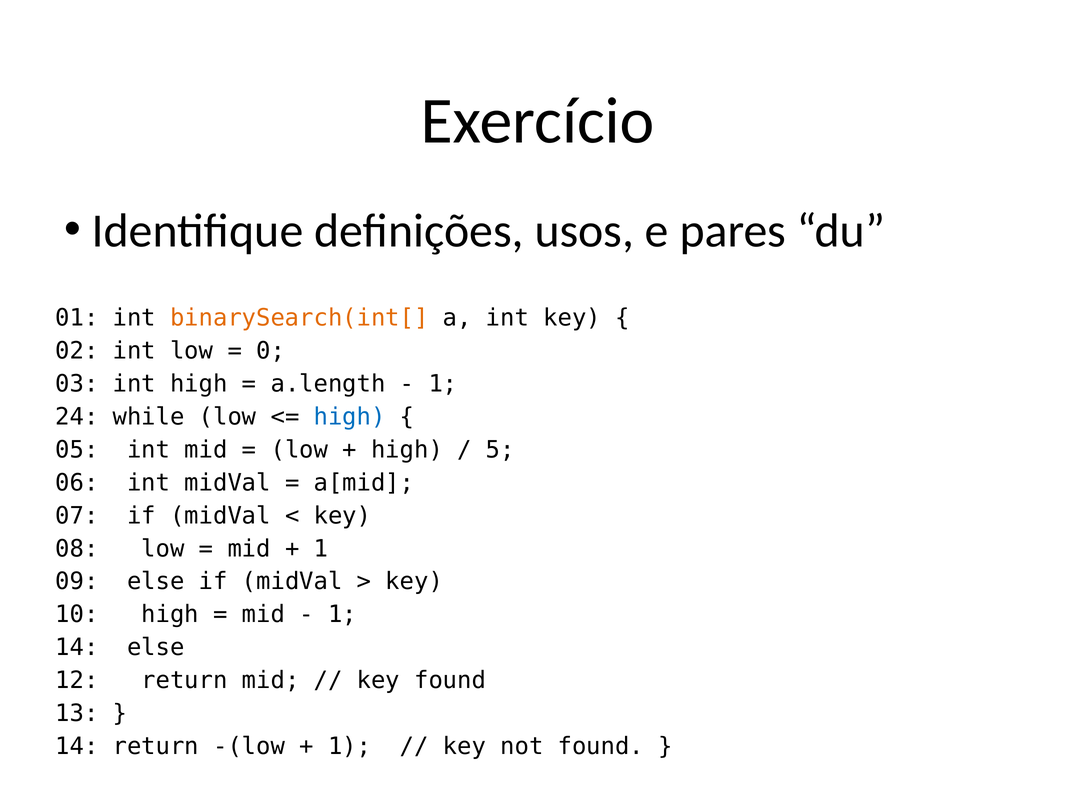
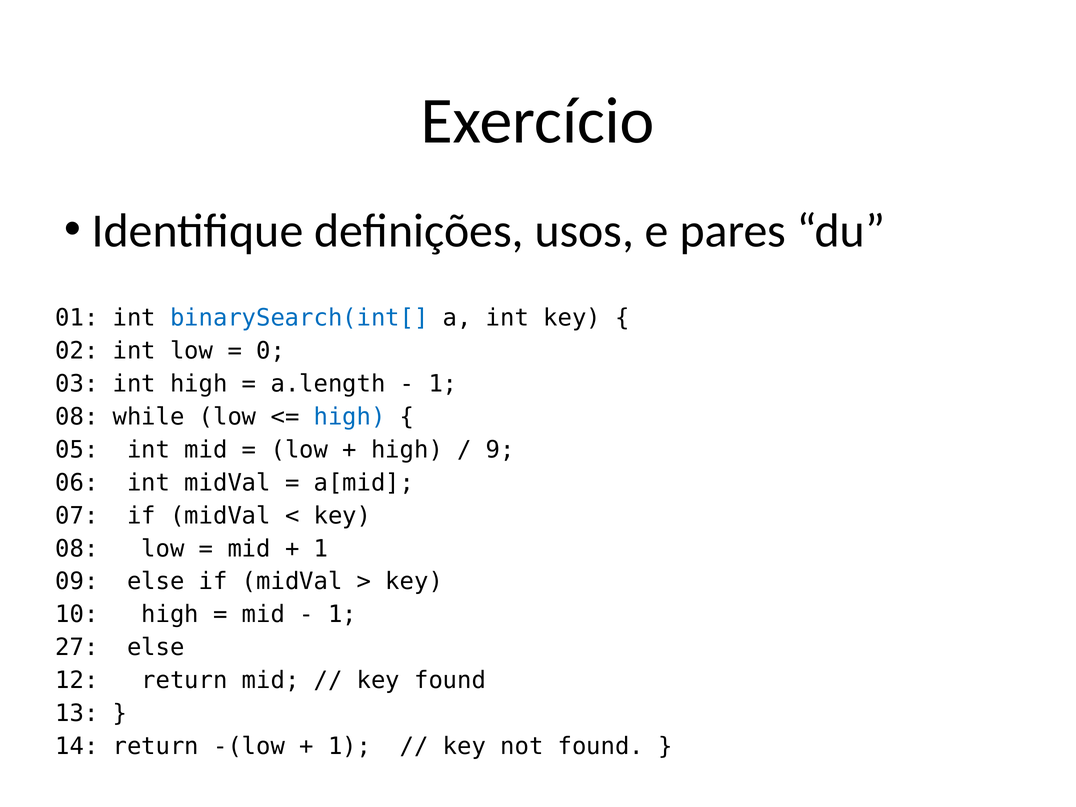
binarySearch(int[ colour: orange -> blue (299, 318)
24: 24 -> 08 (77, 417)
5: 5 -> 9 (500, 450)
14: 14 -> 27 (77, 648)
